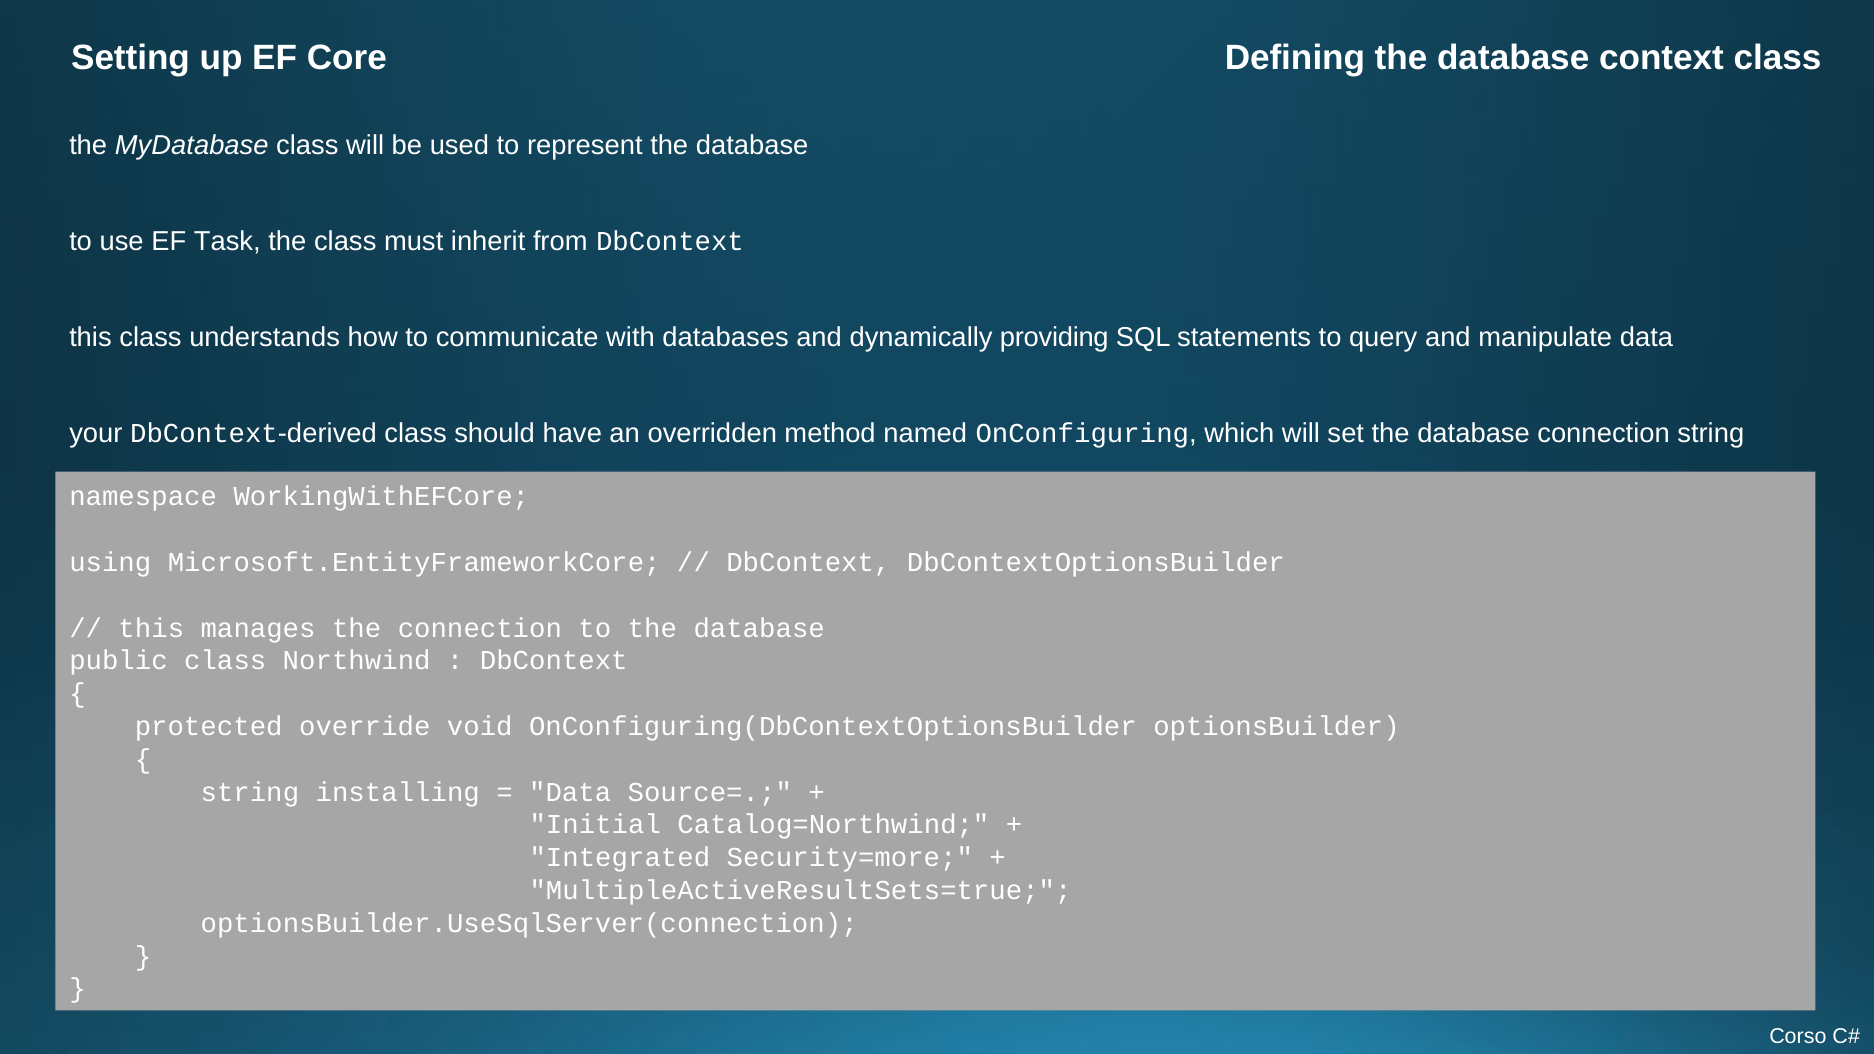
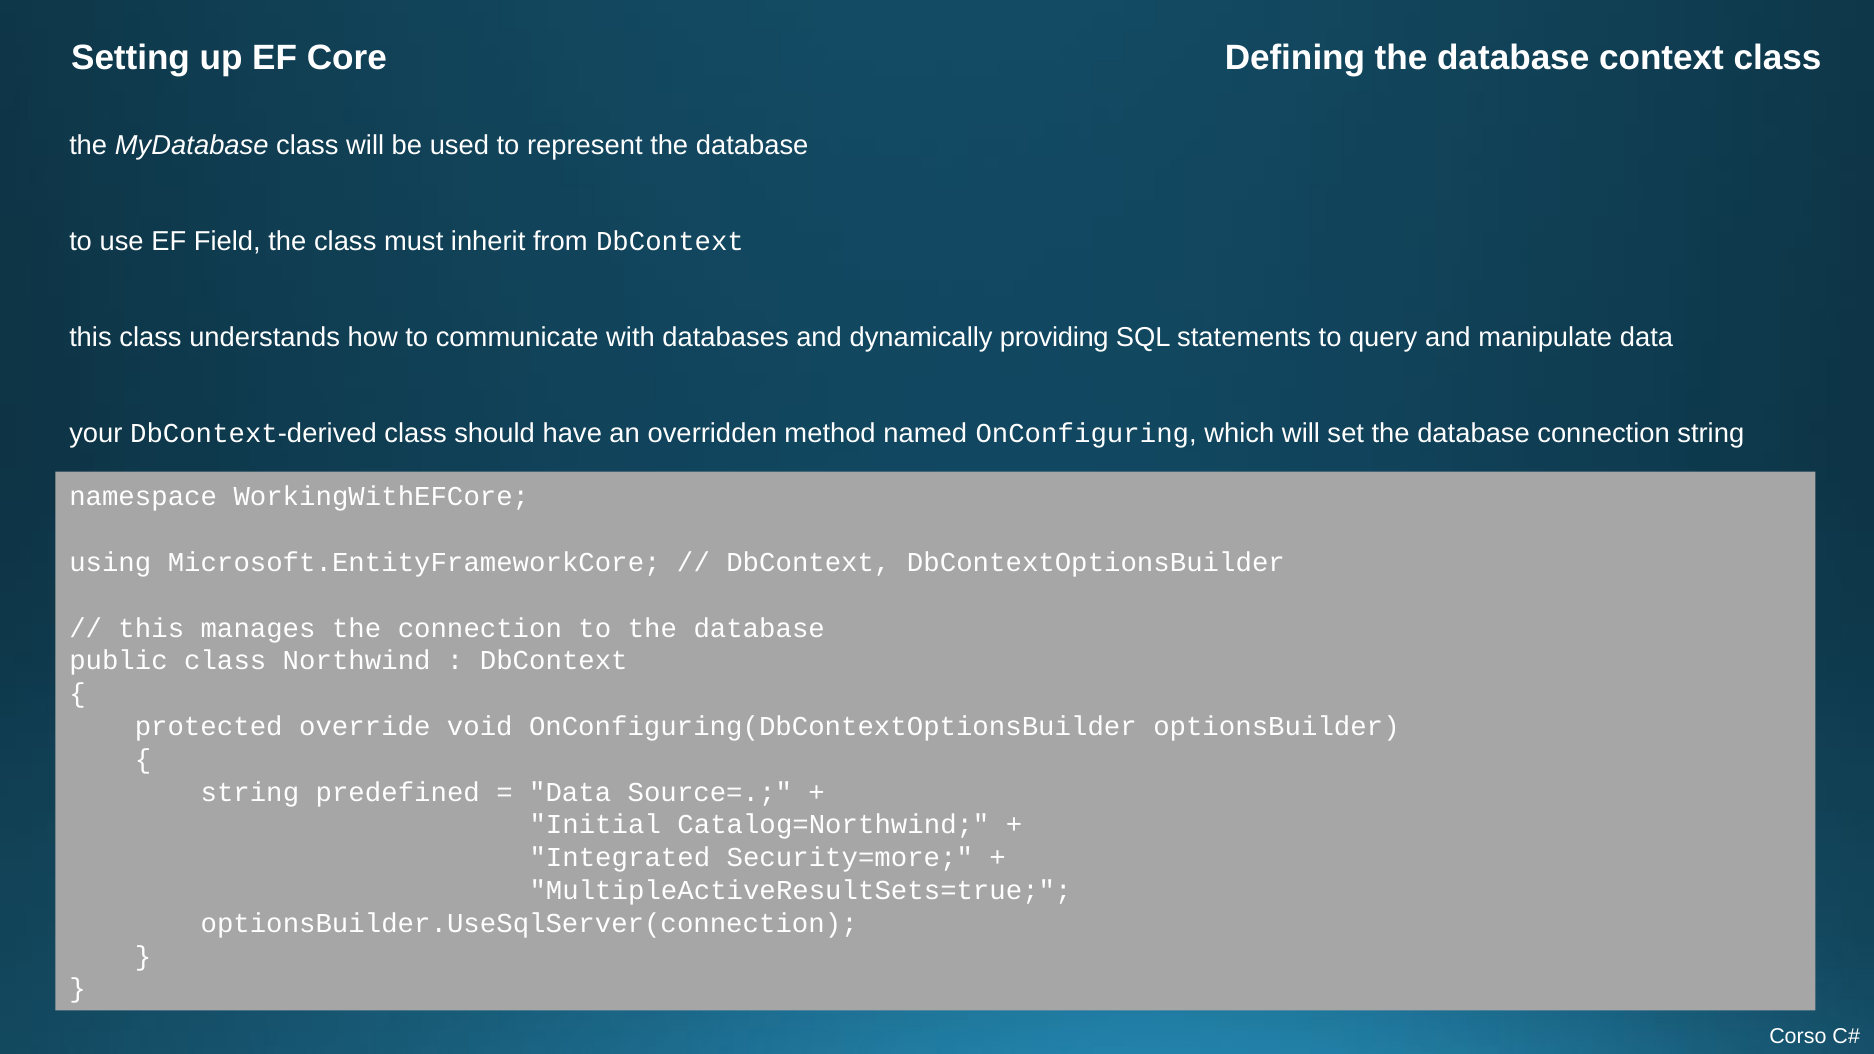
Task: Task -> Field (227, 241)
installing: installing -> predefined (398, 792)
